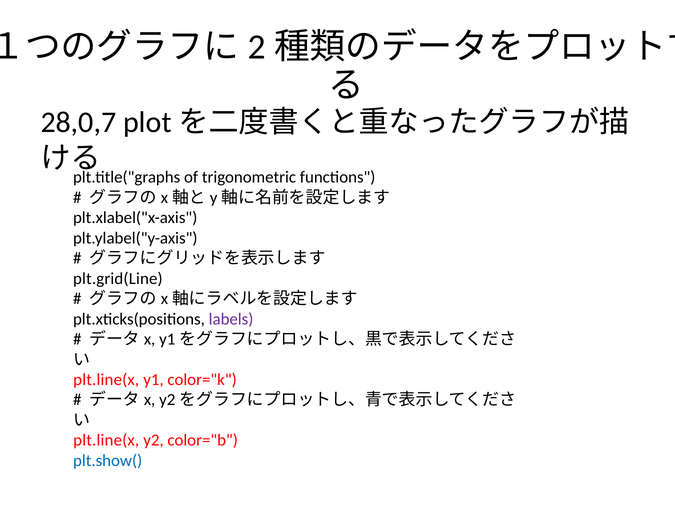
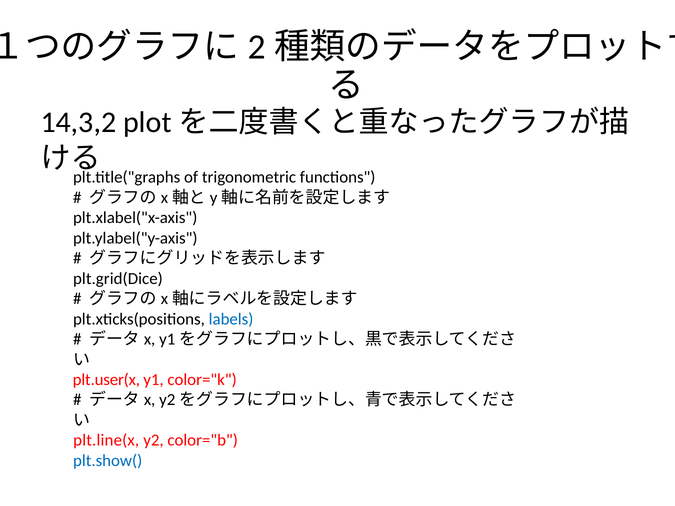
28,0,7: 28,0,7 -> 14,3,2 (78, 122)
plt.grid(Line: plt.grid(Line -> plt.grid(Dice (118, 279)
labels colour: purple -> blue (231, 319)
plt.line(x: plt.line(x -> plt.user(x (106, 380)
